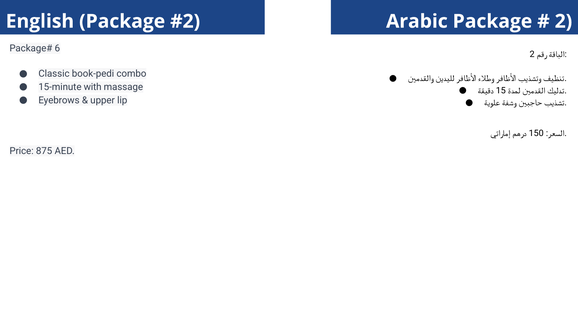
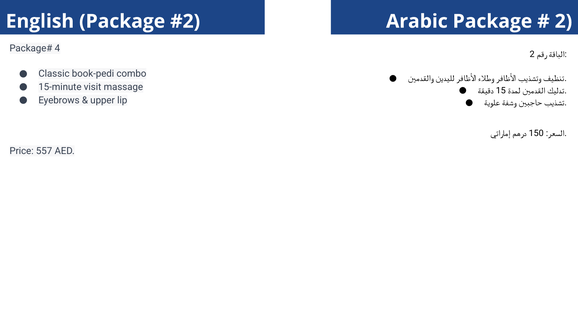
6: 6 -> 4 (57, 48)
with: with -> visit (93, 87)
875: 875 -> 557 (44, 151)
